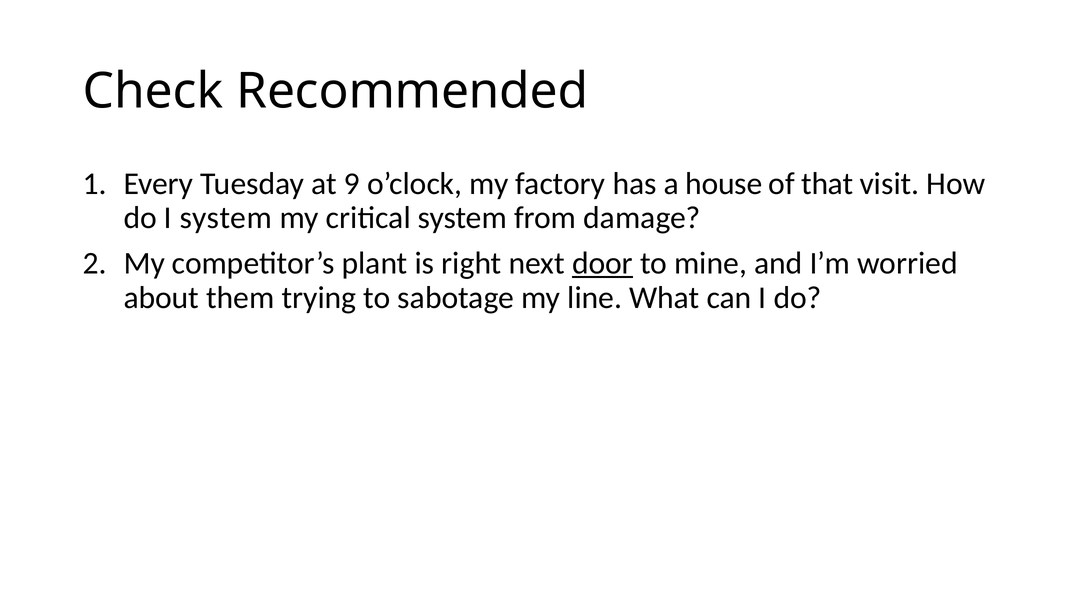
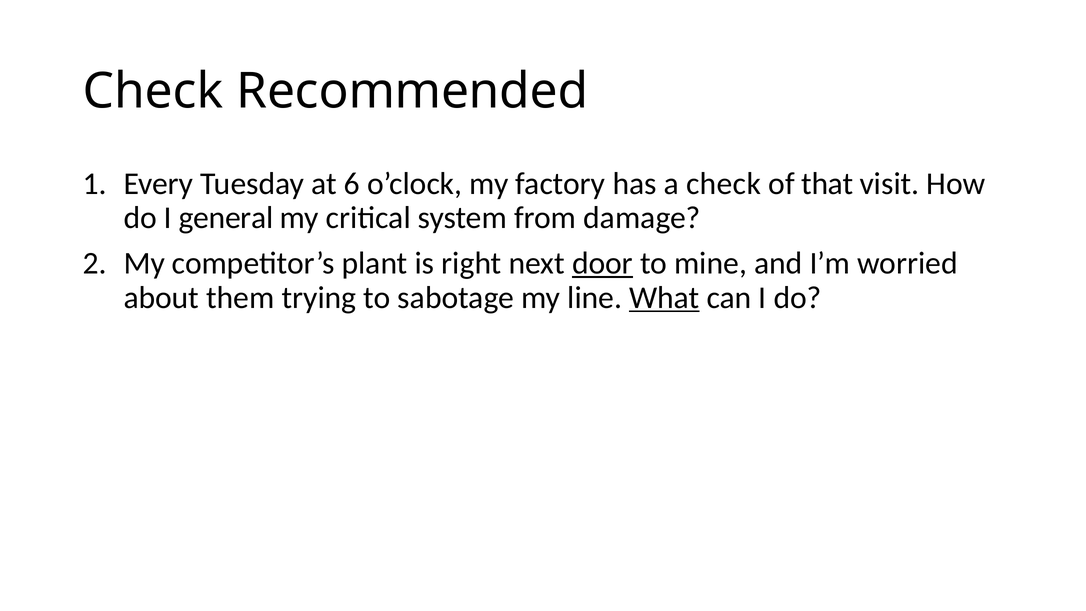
9: 9 -> 6 (352, 184)
a house: house -> check (724, 184)
I system: system -> general (226, 218)
What underline: none -> present (664, 298)
